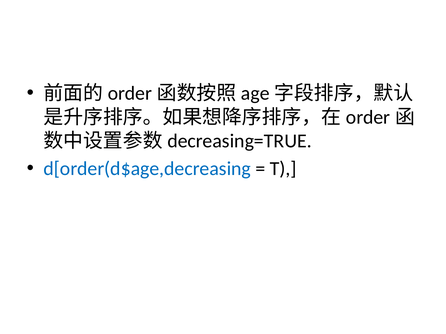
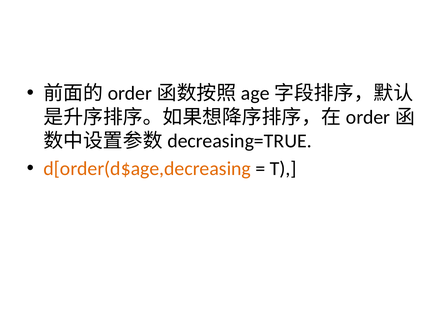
d[order(d$age,decreasing colour: blue -> orange (147, 169)
